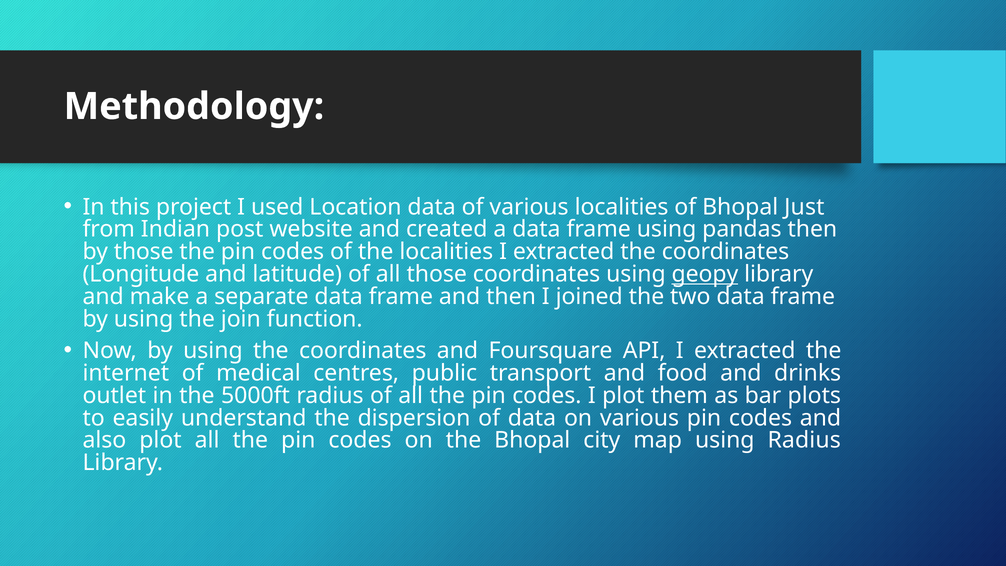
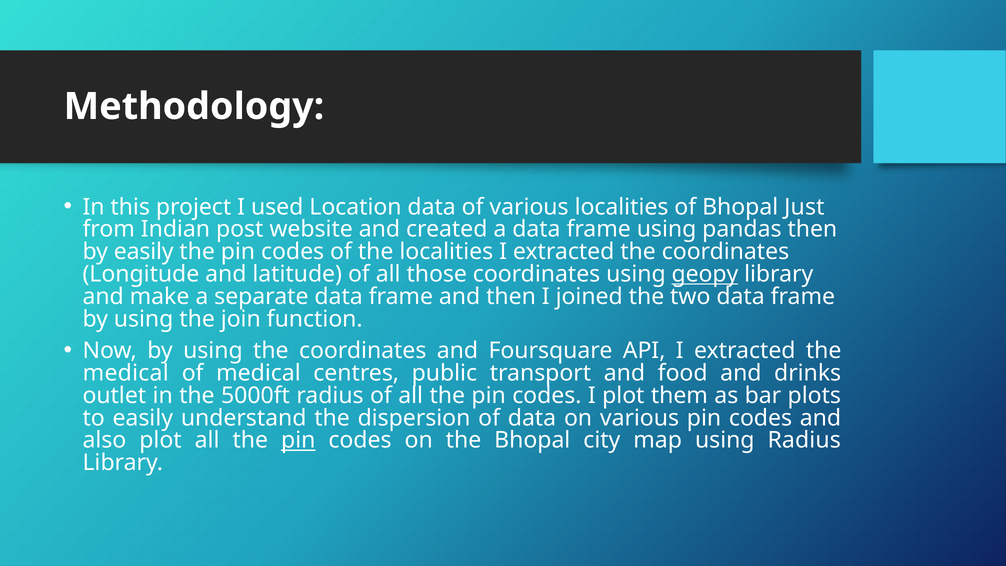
by those: those -> easily (144, 252)
internet: internet -> medical (126, 373)
pin underline: none -> present (298, 440)
